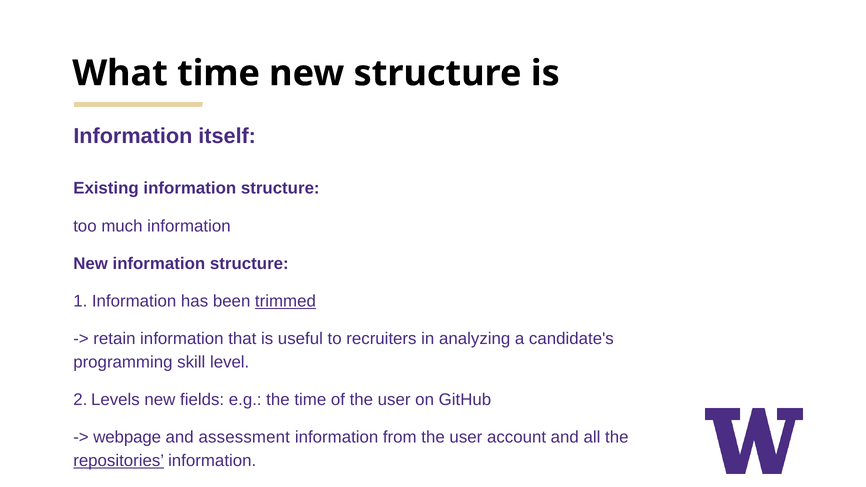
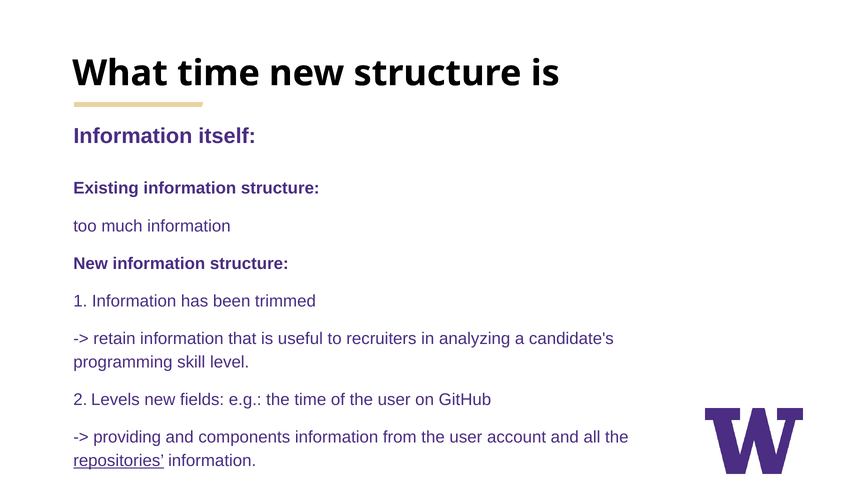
trimmed underline: present -> none (285, 301)
webpage: webpage -> providing (127, 438)
assessment: assessment -> components (244, 438)
